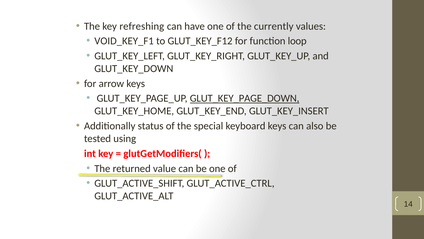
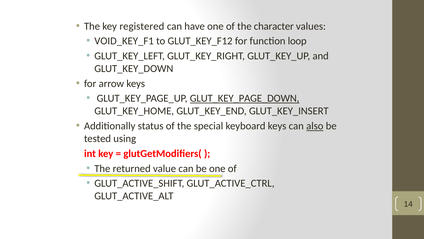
refreshing: refreshing -> registered (142, 26)
currently: currently -> character (274, 26)
also underline: none -> present (315, 126)
